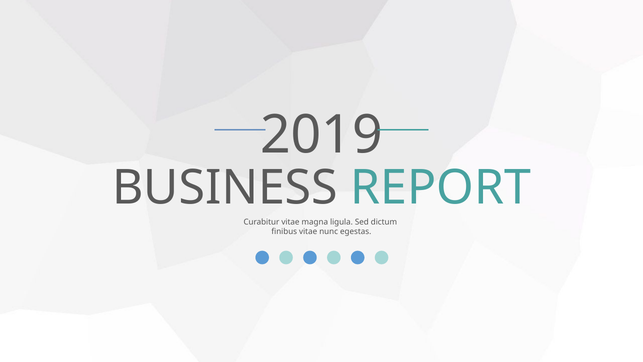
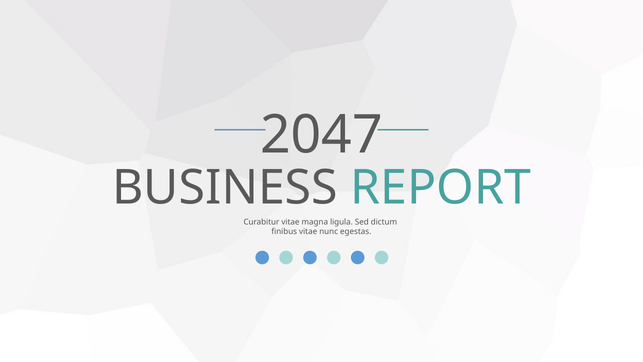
2019: 2019 -> 2047 (321, 135)
